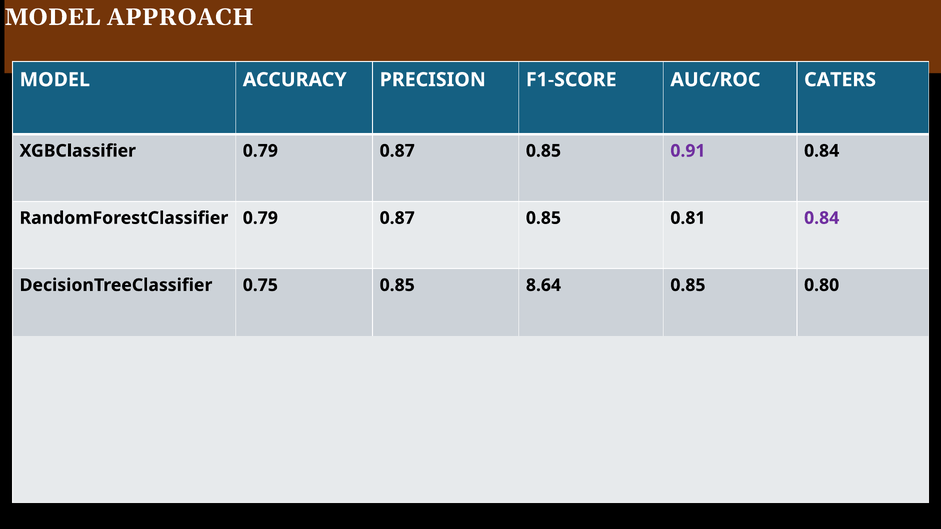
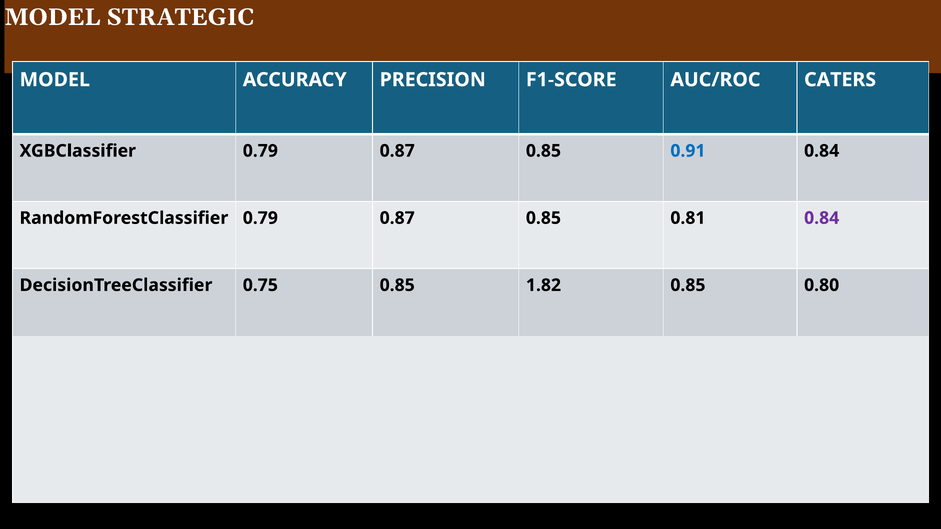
APPROACH: APPROACH -> STRATEGIC (180, 17)
0.91 colour: purple -> blue (688, 151)
8.64: 8.64 -> 1.82 (543, 285)
